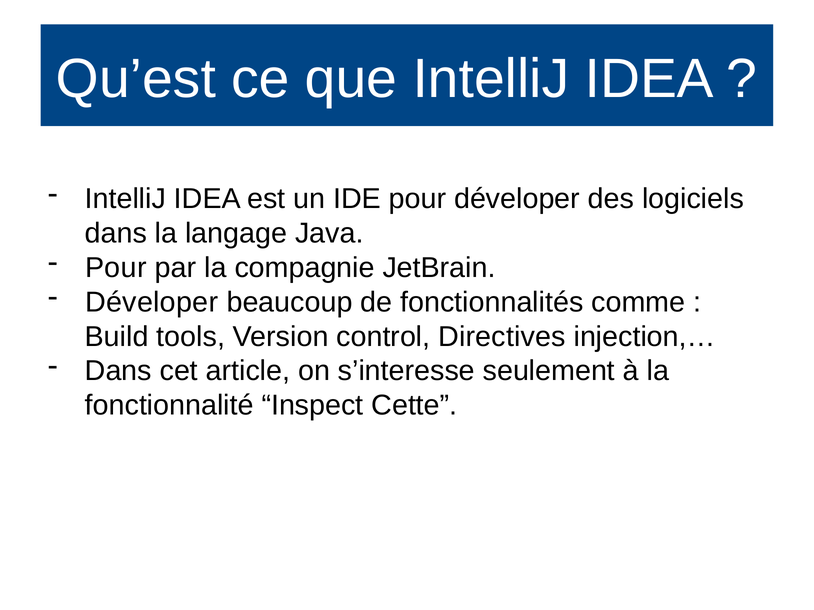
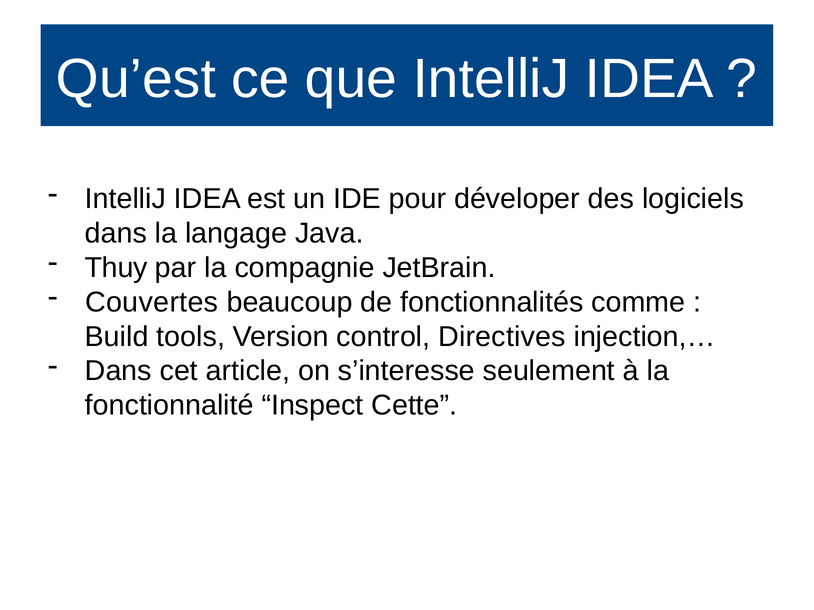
Pour: Pour -> Thuy (116, 268)
Déveloper: Déveloper -> Couvertes (152, 302)
